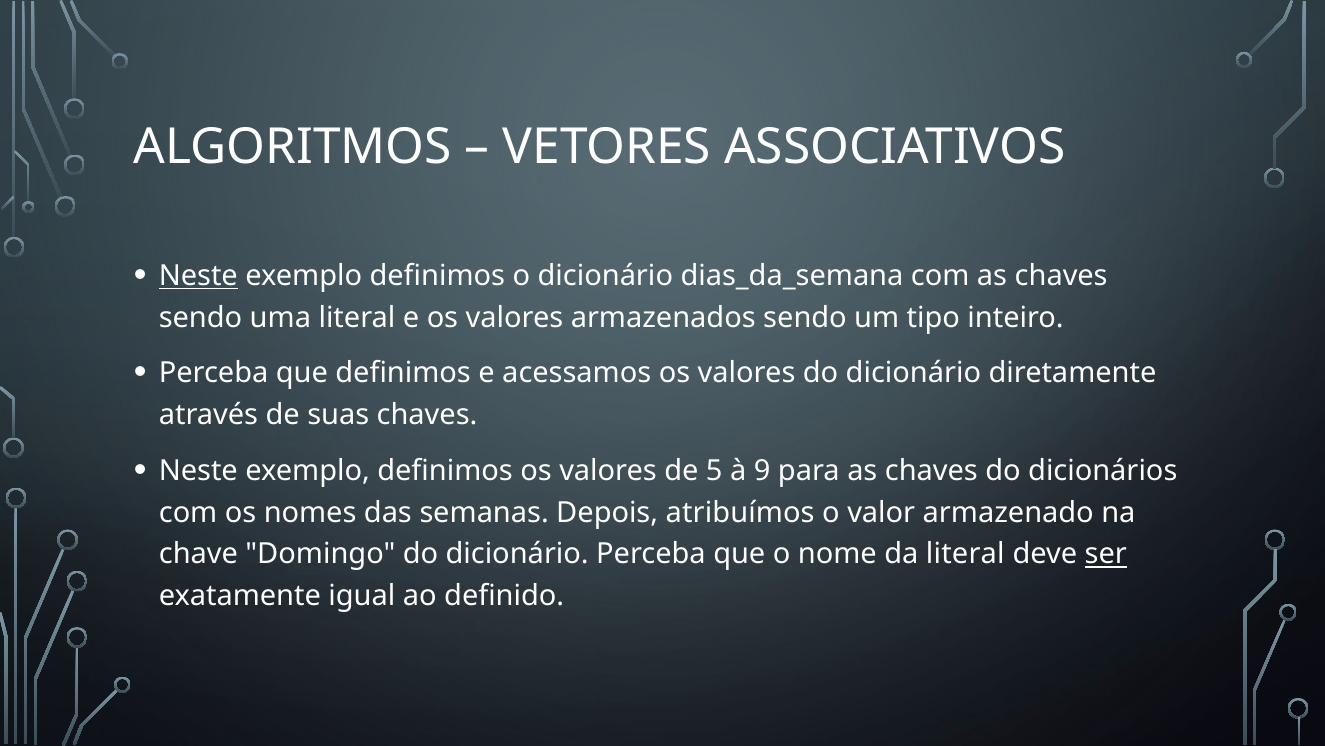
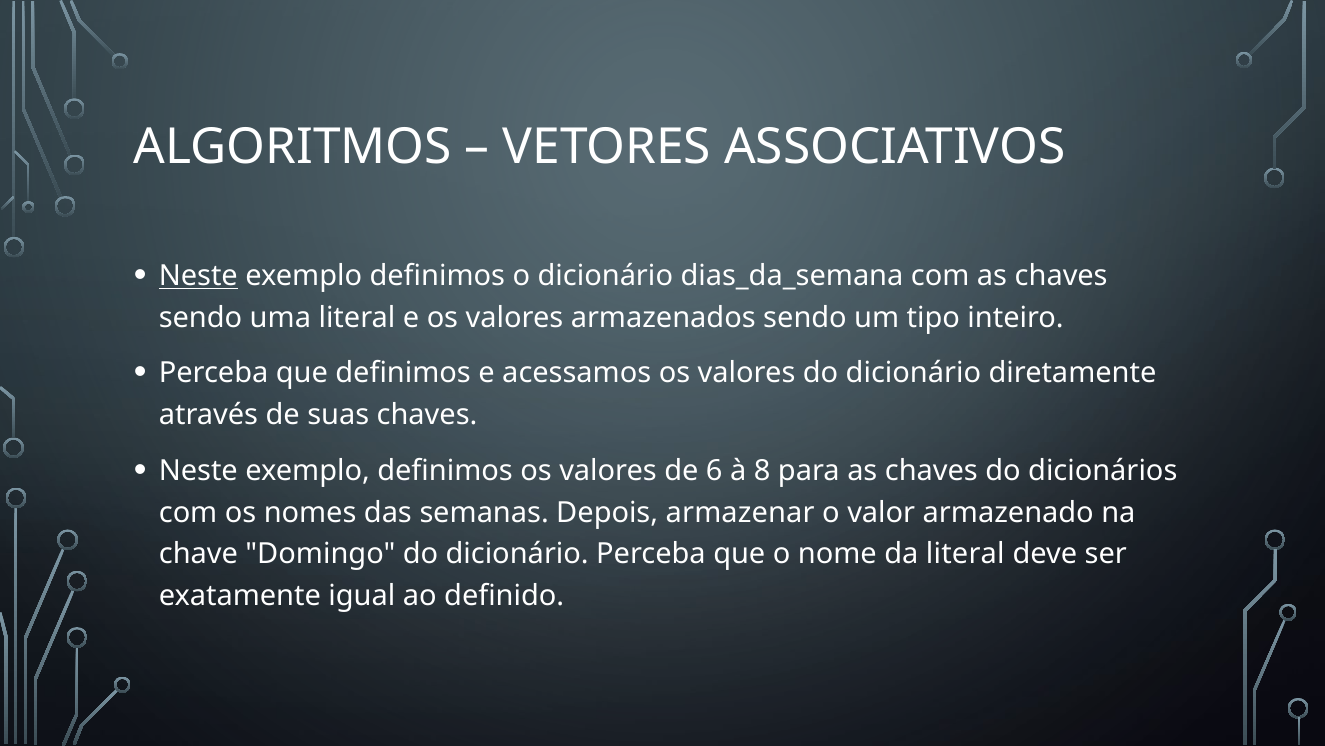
5: 5 -> 6 (714, 470)
9: 9 -> 8 (762, 470)
atribuímos: atribuímos -> armazenar (740, 512)
ser underline: present -> none (1106, 554)
